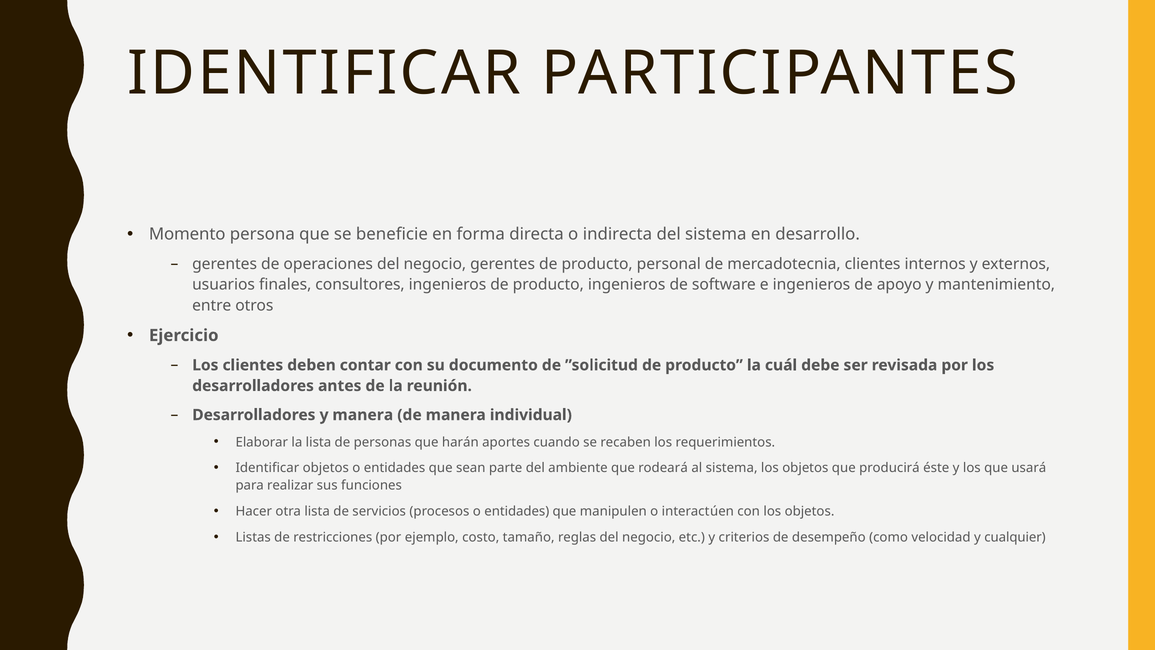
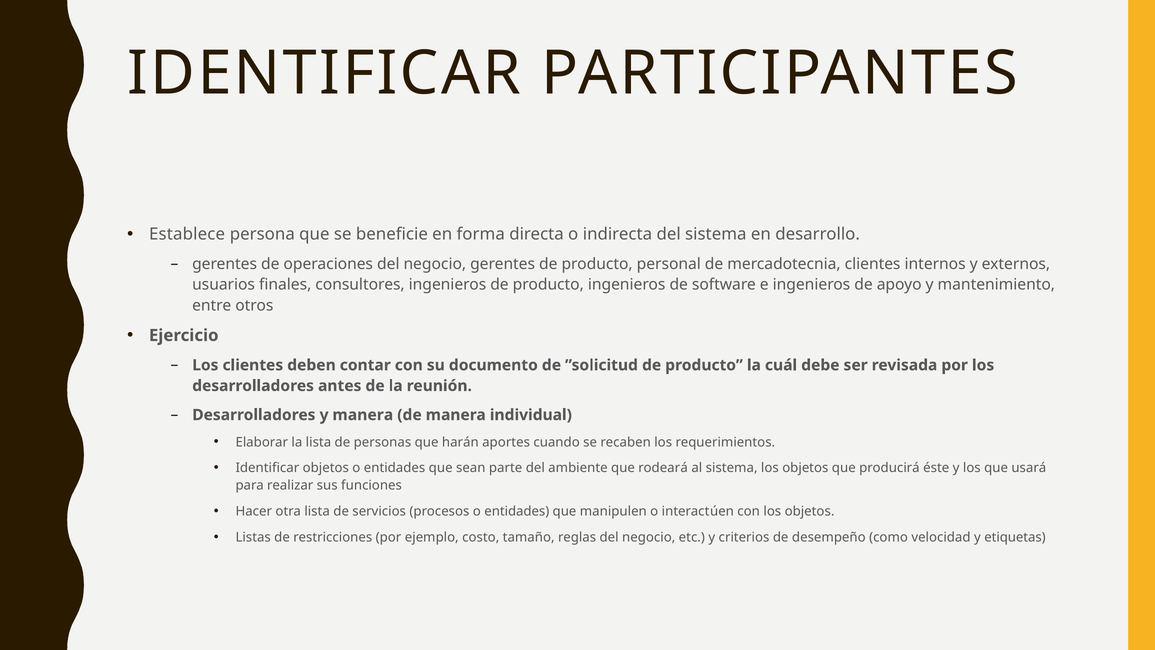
Momento: Momento -> Establece (187, 234)
cualquier: cualquier -> etiquetas (1015, 537)
